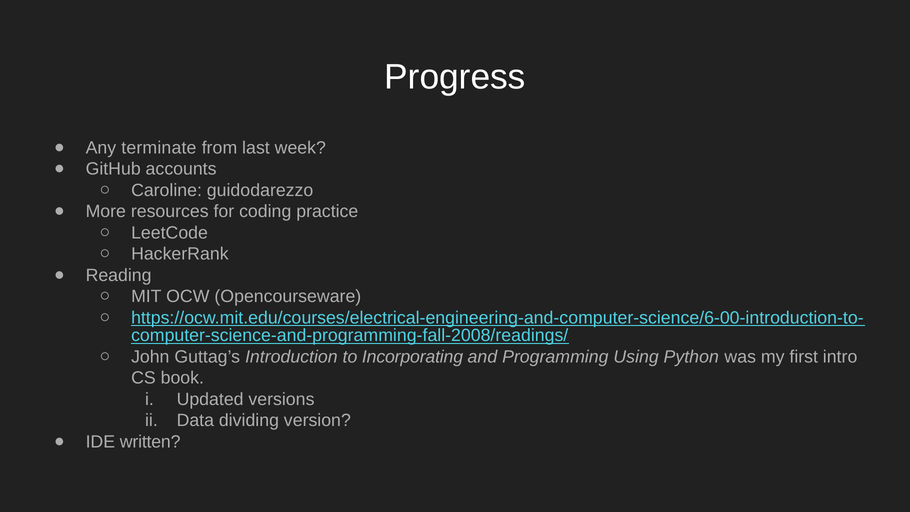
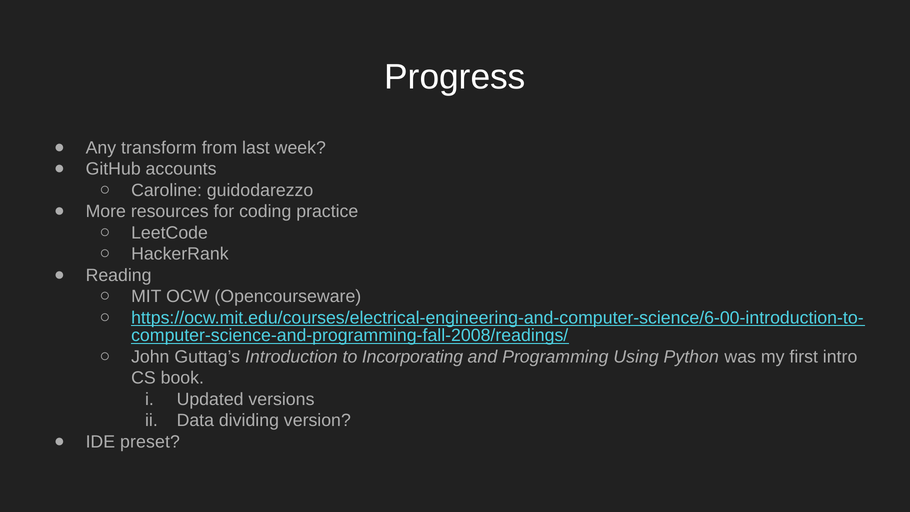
terminate: terminate -> transform (159, 148)
written: written -> preset (150, 442)
